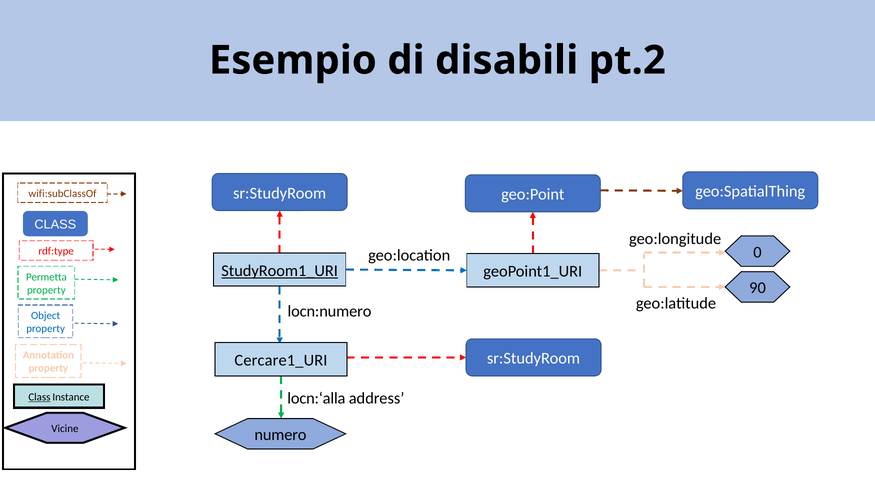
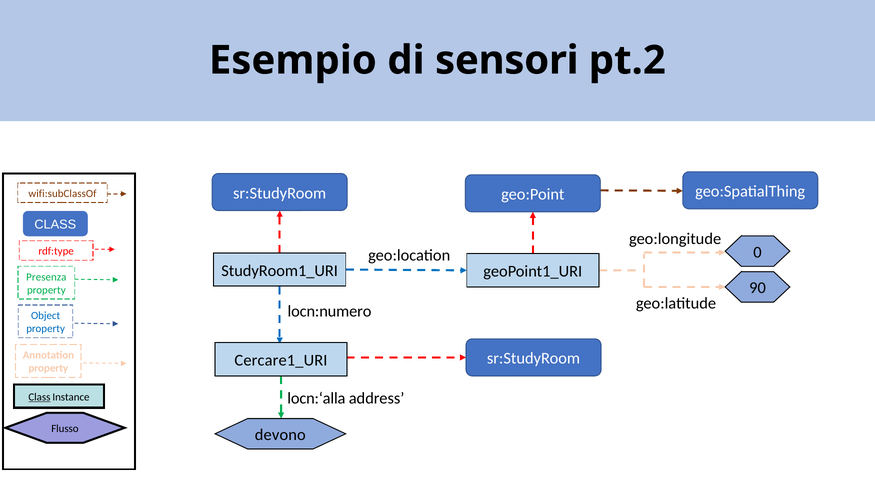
disabili: disabili -> sensori (507, 60)
StudyRoom1_URI underline: present -> none (280, 271)
Permetta: Permetta -> Presenza (46, 277)
Vicine: Vicine -> Flusso (65, 429)
numero: numero -> devono (280, 435)
